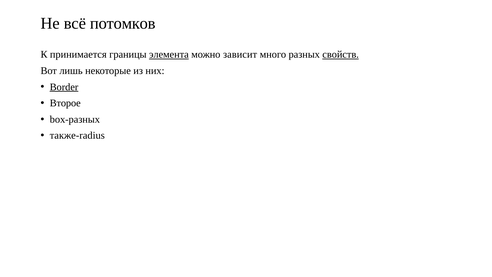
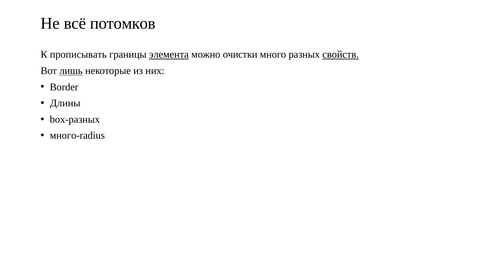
принимается: принимается -> прописывать (78, 54)
зависит: зависит -> очистки (240, 54)
лишь underline: none -> present (71, 71)
Border underline: present -> none (64, 87)
Второе: Второе -> Длины (65, 103)
также-radius: также-radius -> много-radius (77, 135)
